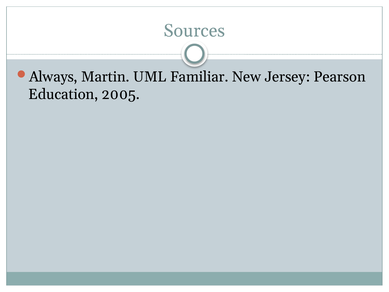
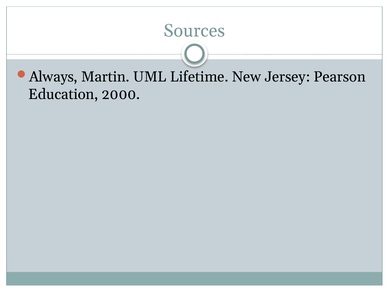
Familiar: Familiar -> Lifetime (199, 77)
2005: 2005 -> 2000 (121, 94)
